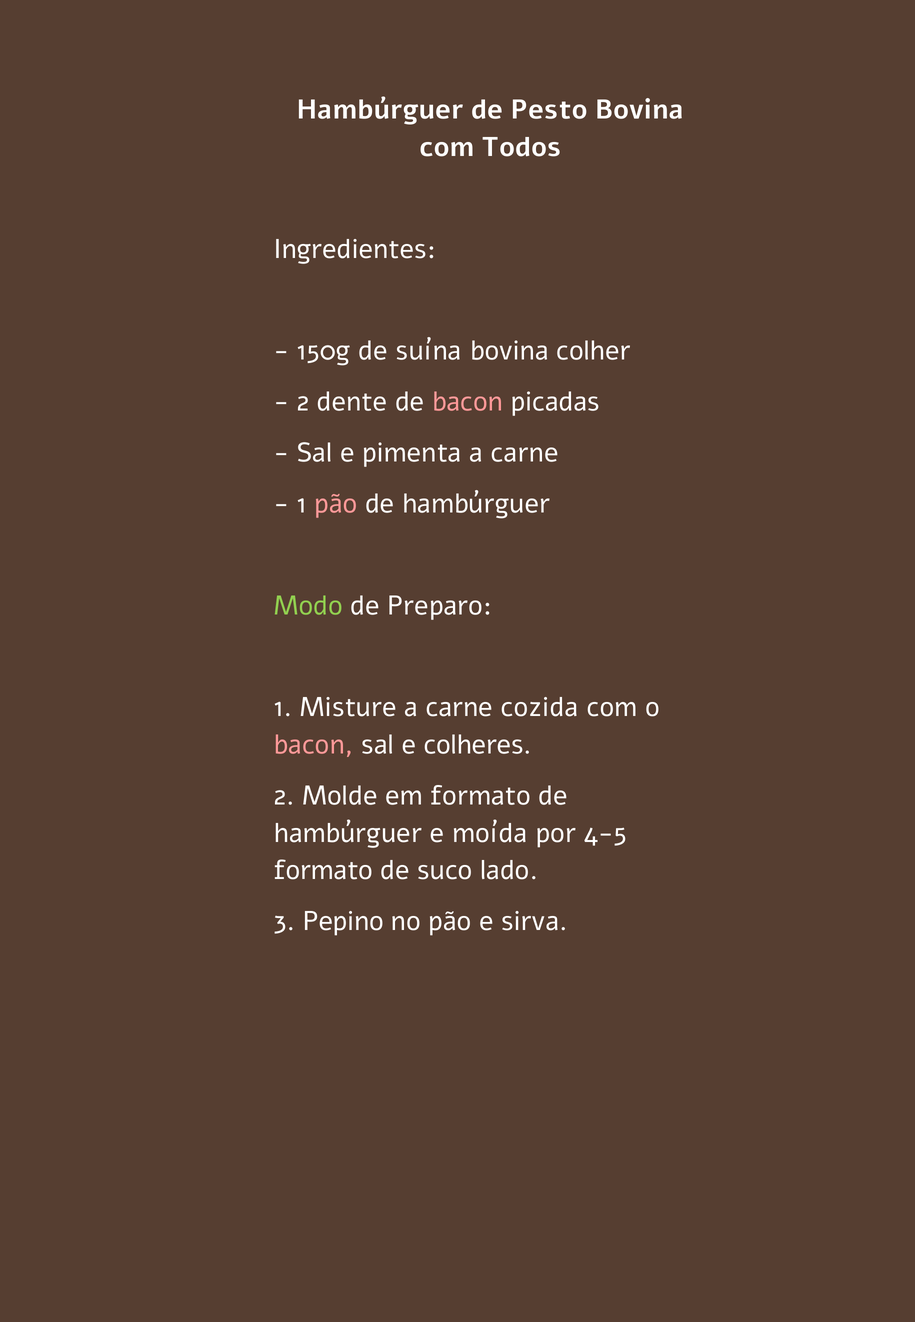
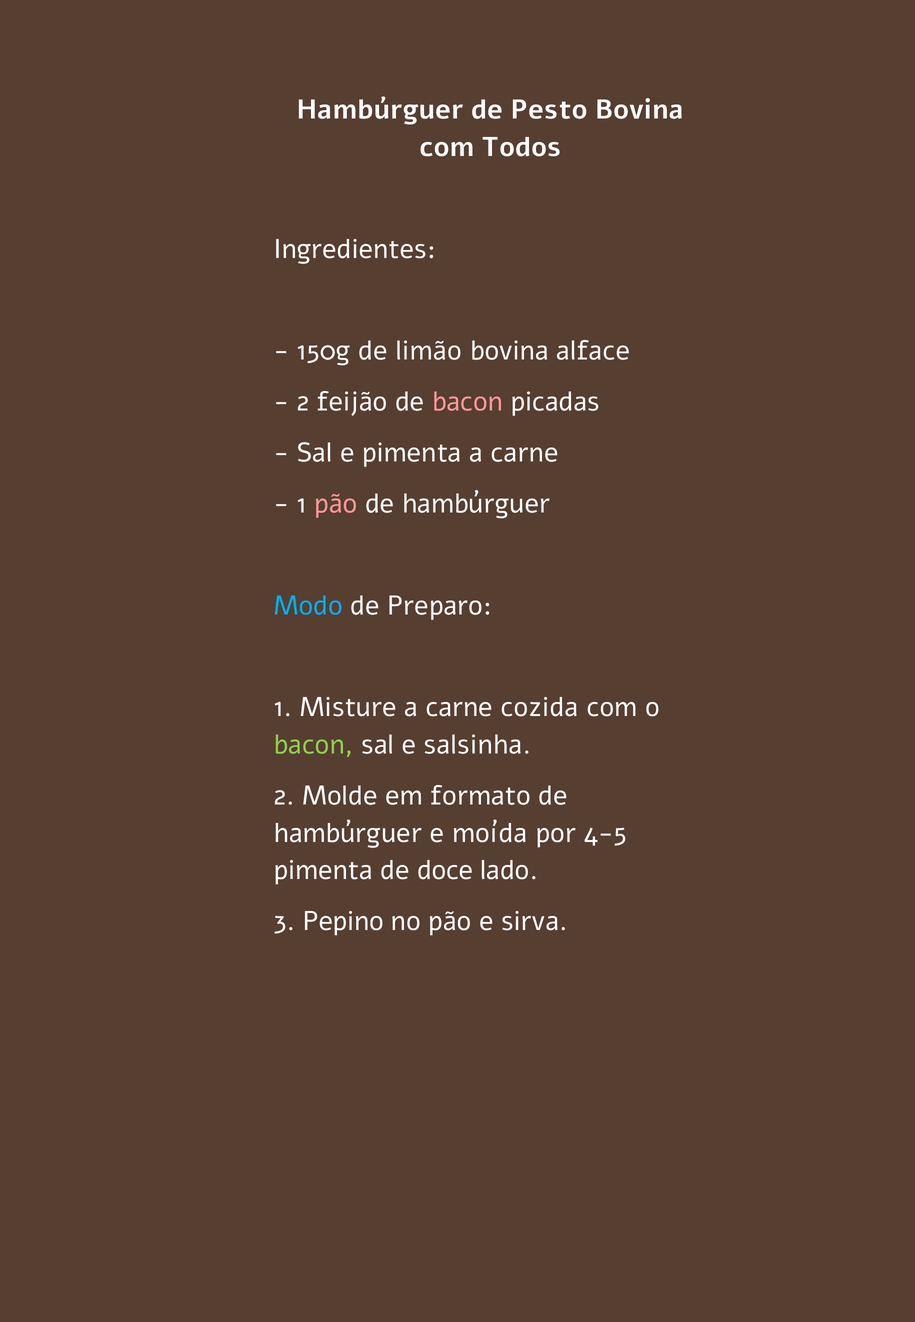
suína: suína -> limão (429, 351)
colher: colher -> alface (593, 351)
dente: dente -> feijão (352, 402)
Modo colour: light green -> light blue (308, 605)
bacon colour: pink -> light green (314, 745)
colheres: colheres -> salsinha (478, 745)
formato: formato -> pimenta (323, 870)
suco: suco -> doce (445, 870)
